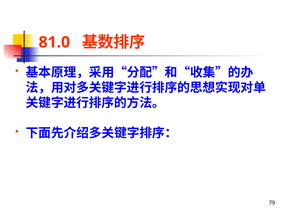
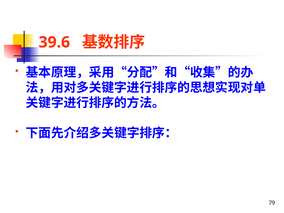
81.0: 81.0 -> 39.6 (54, 42)
